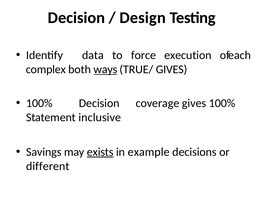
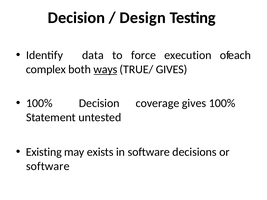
inclusive: inclusive -> untested (100, 118)
Savings: Savings -> Existing (44, 152)
exists underline: present -> none (100, 152)
in example: example -> software (149, 152)
different: different -> software (48, 166)
